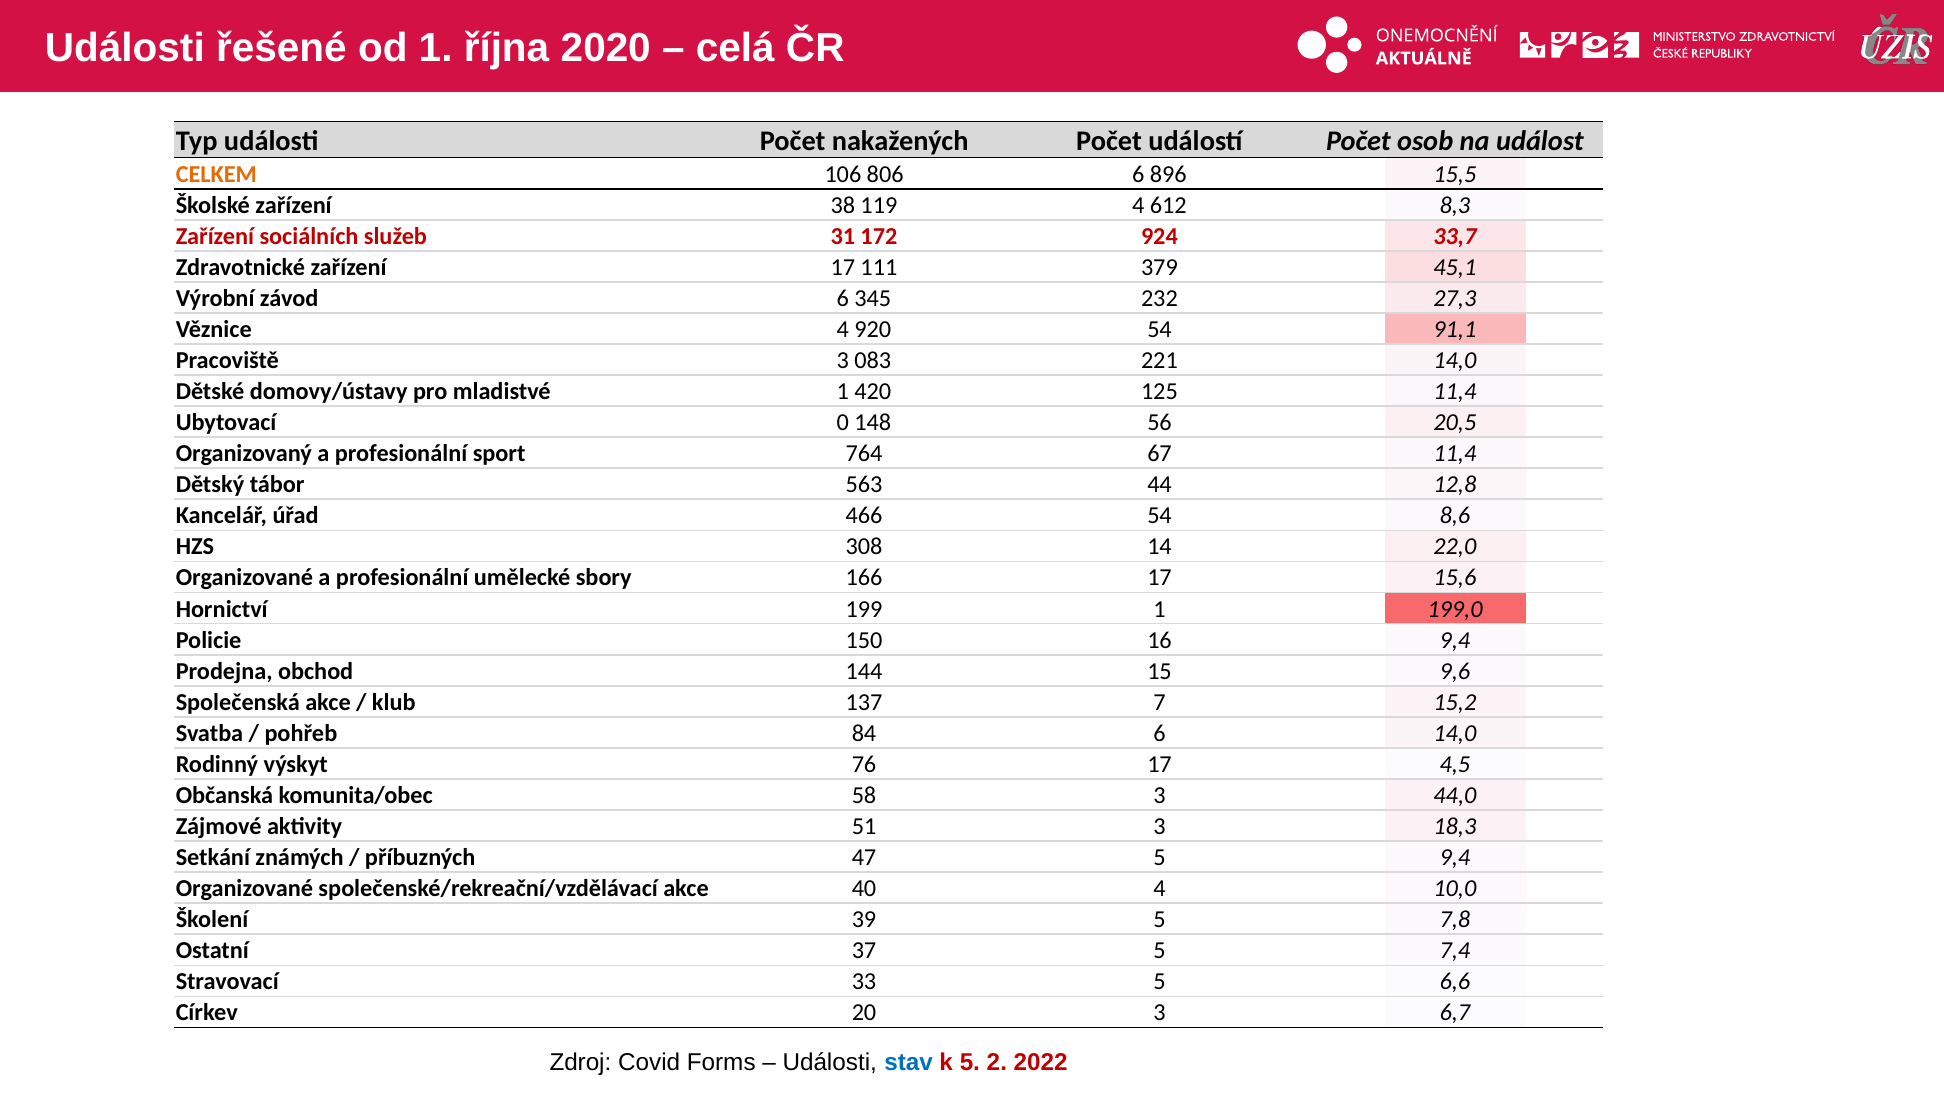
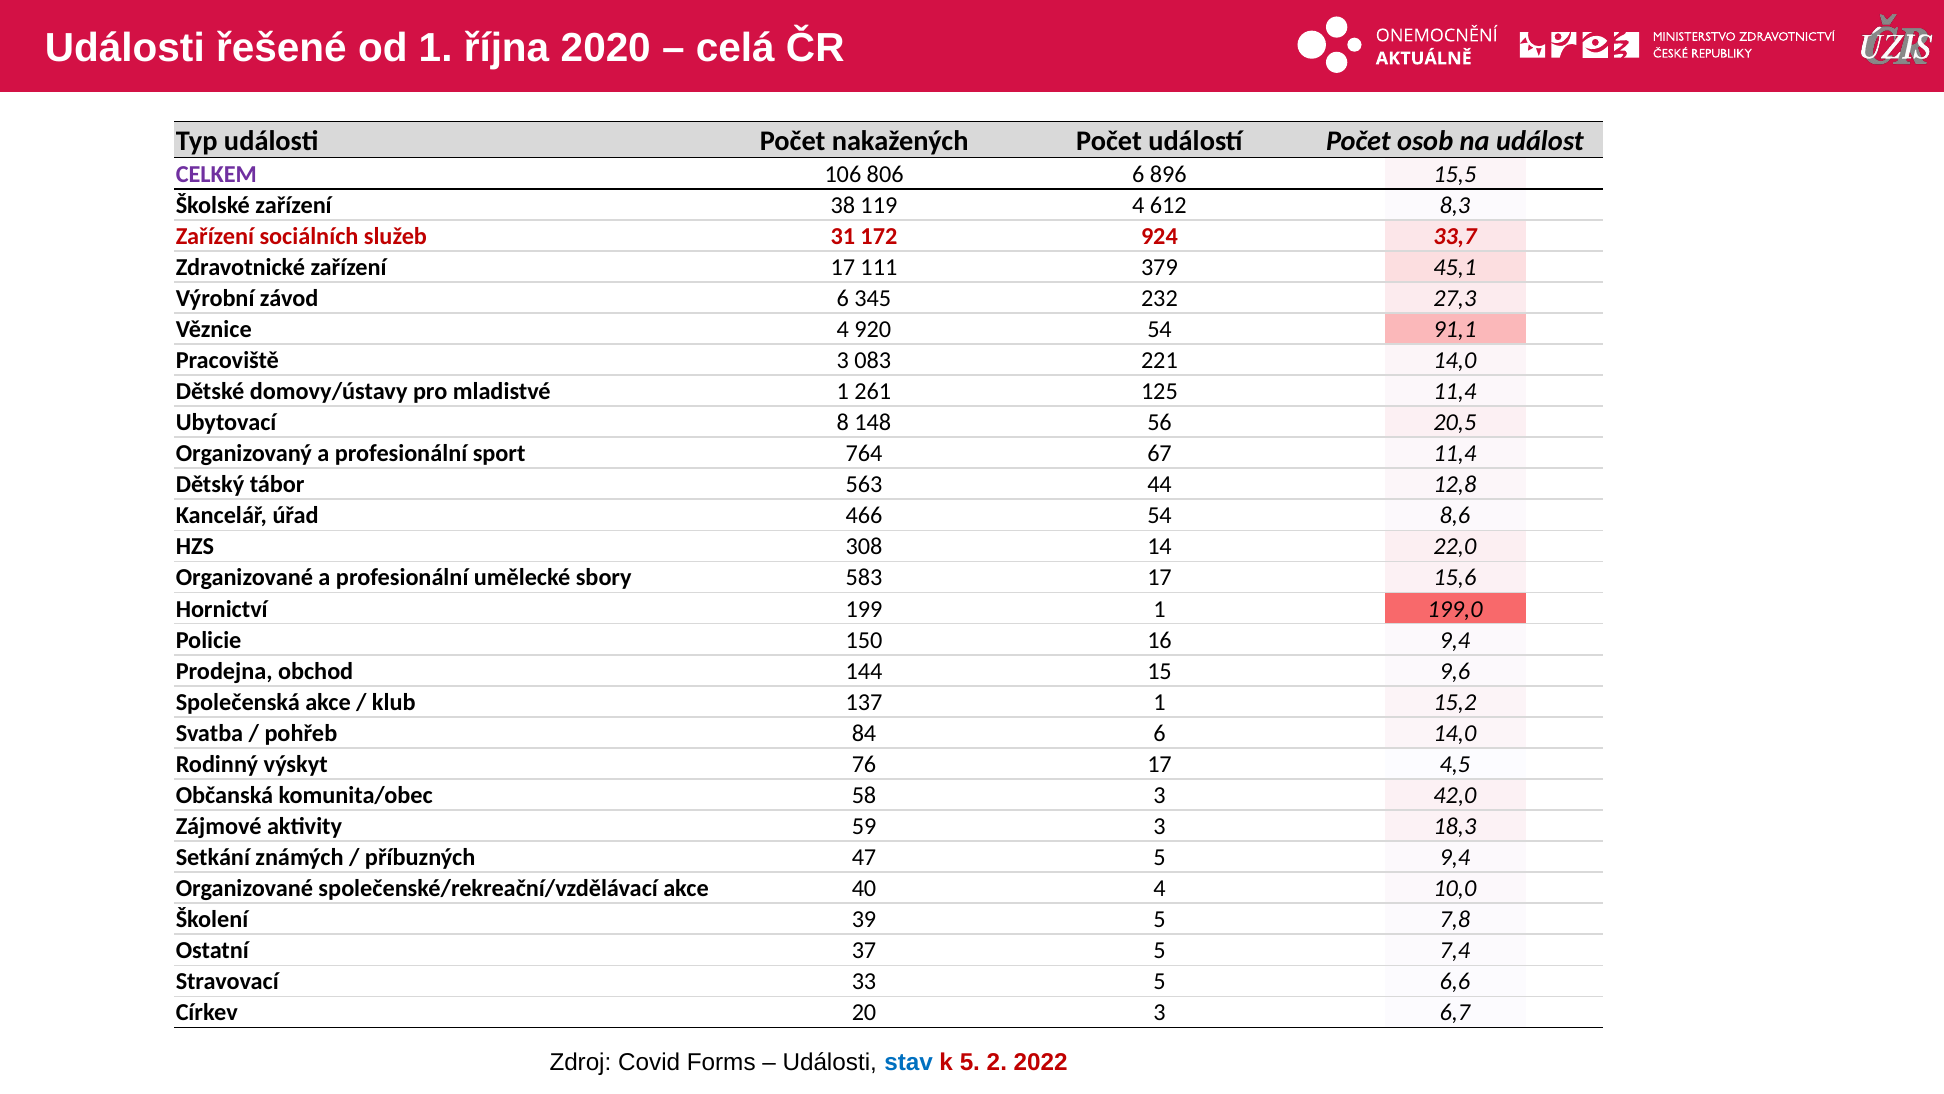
CELKEM colour: orange -> purple (216, 174)
420: 420 -> 261 (873, 391)
0: 0 -> 8 (843, 422)
166: 166 -> 583 (864, 578)
137 7: 7 -> 1 (1160, 702)
44,0: 44,0 -> 42,0 (1455, 795)
51: 51 -> 59 (864, 826)
